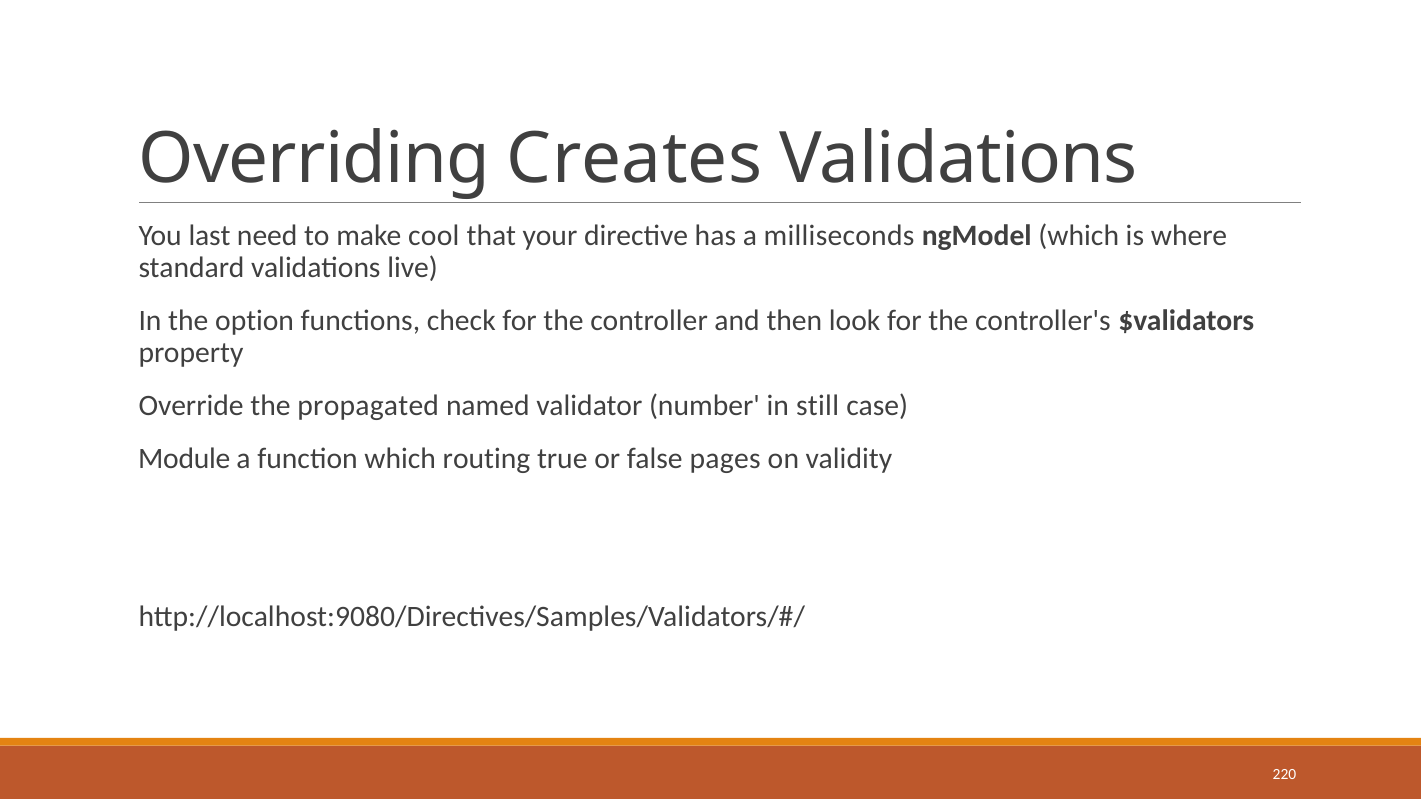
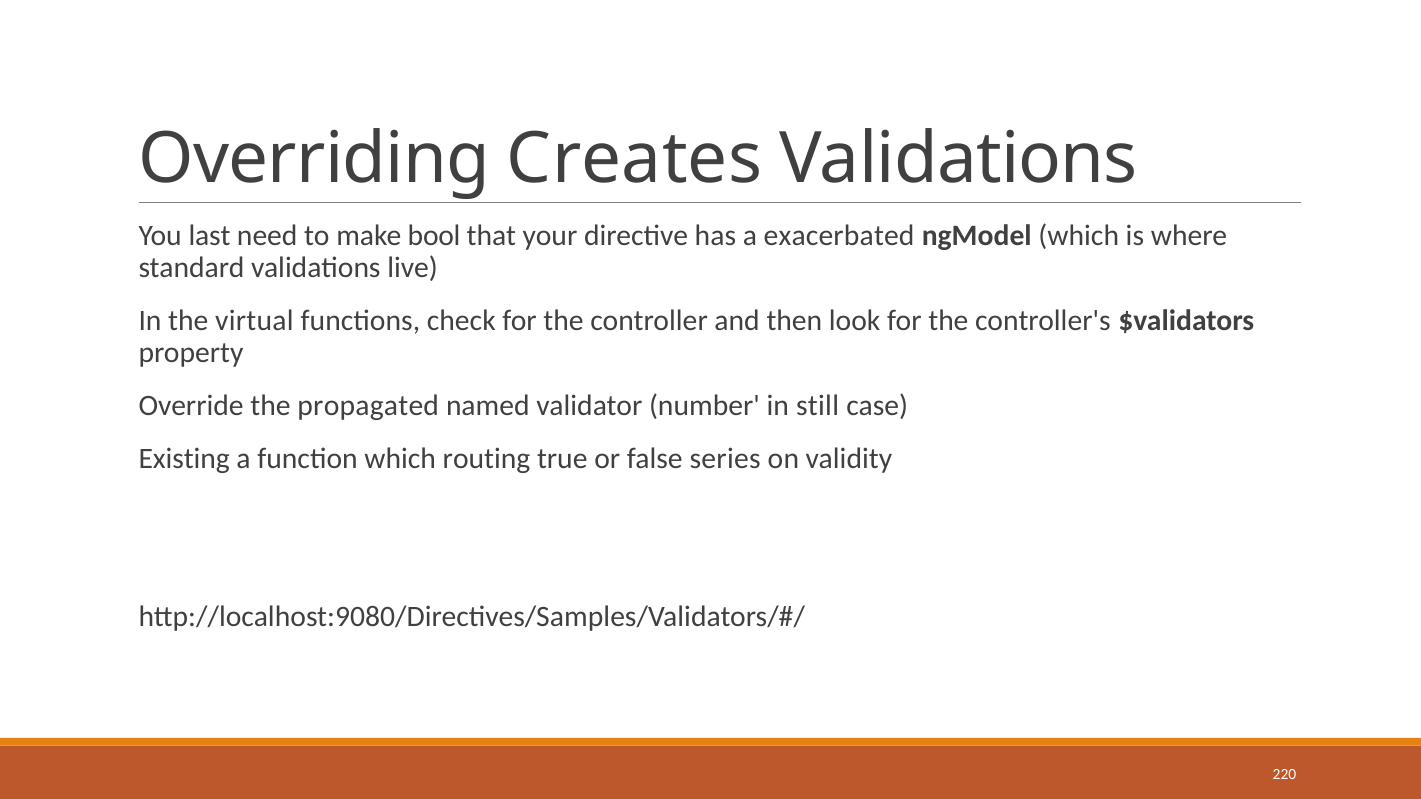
cool: cool -> bool (434, 236)
milliseconds: milliseconds -> exacerbated (839, 236)
option: option -> virtual (254, 321)
Module: Module -> Existing (184, 459)
pages: pages -> series (725, 459)
